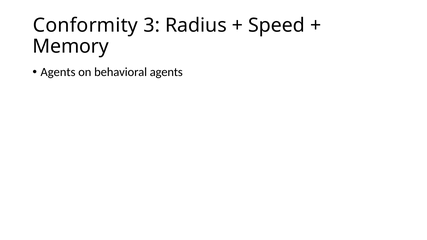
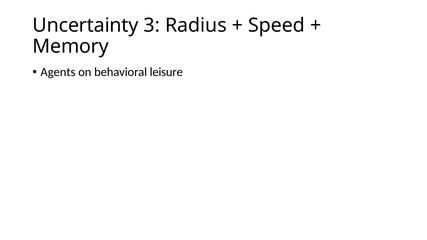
Conformity: Conformity -> Uncertainty (86, 25)
behavioral agents: agents -> leisure (166, 72)
